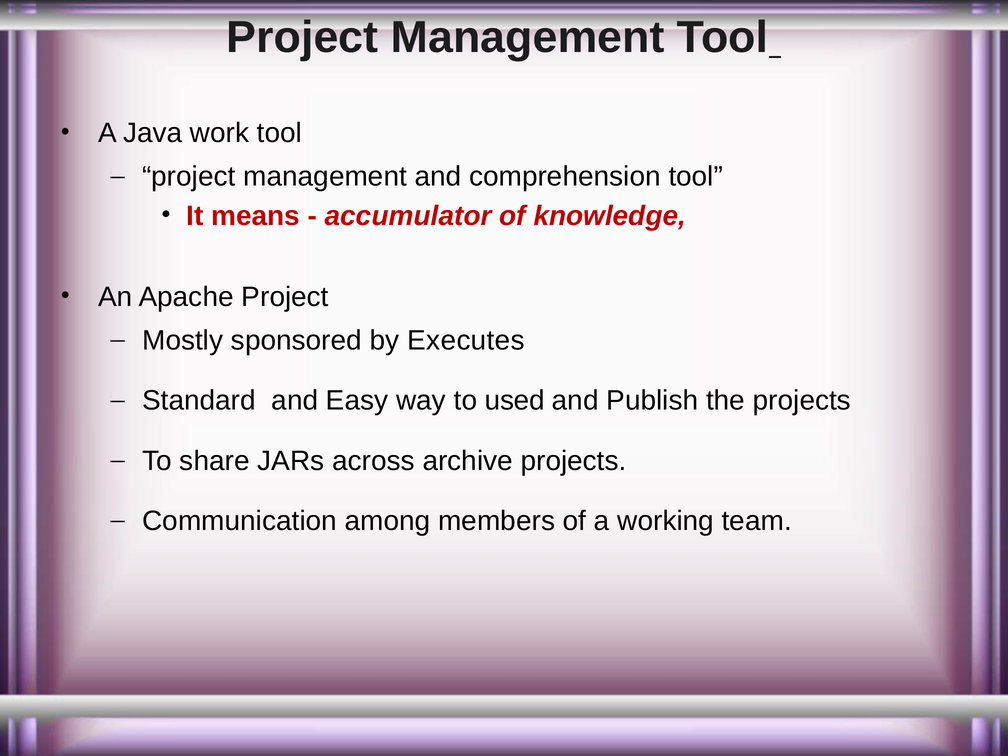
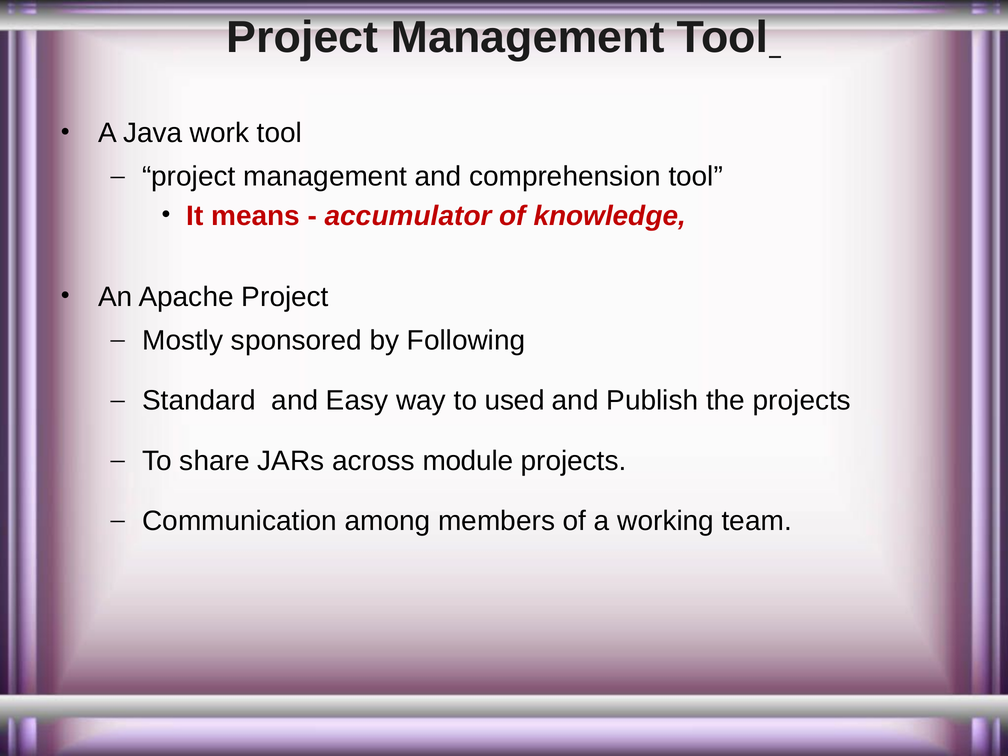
Executes: Executes -> Following (466, 340)
archive: archive -> module (468, 461)
